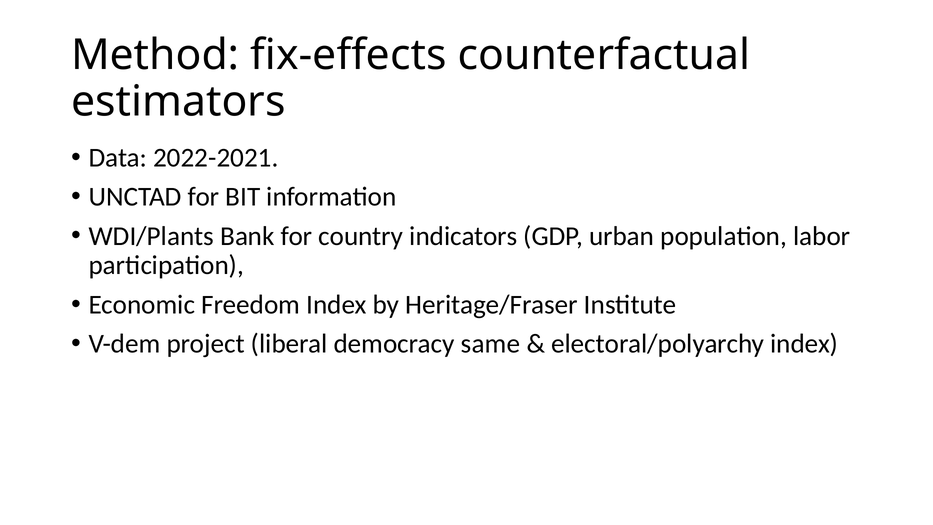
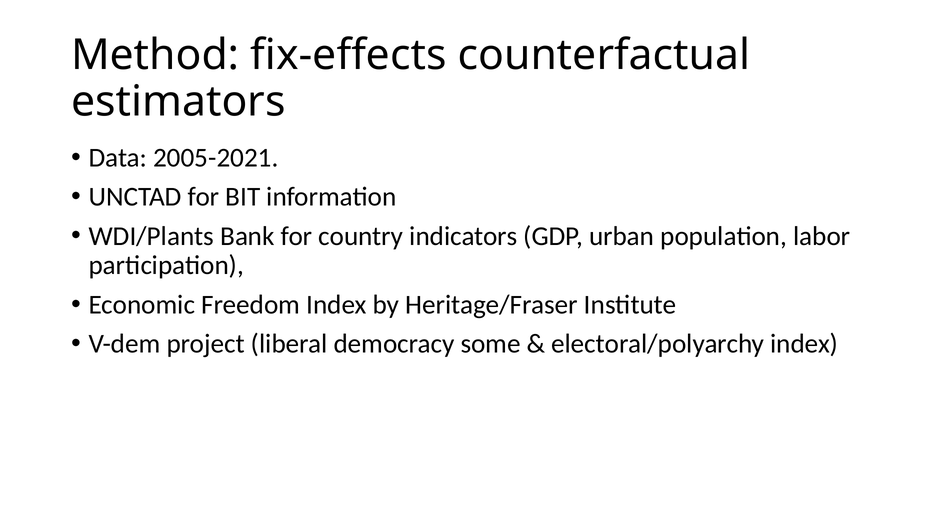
2022-2021: 2022-2021 -> 2005-2021 (216, 158)
same: same -> some (491, 344)
